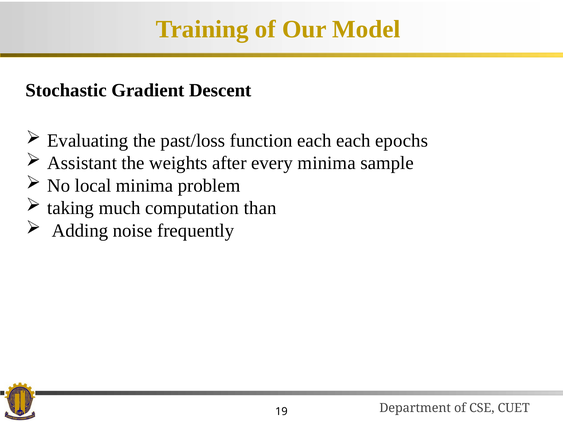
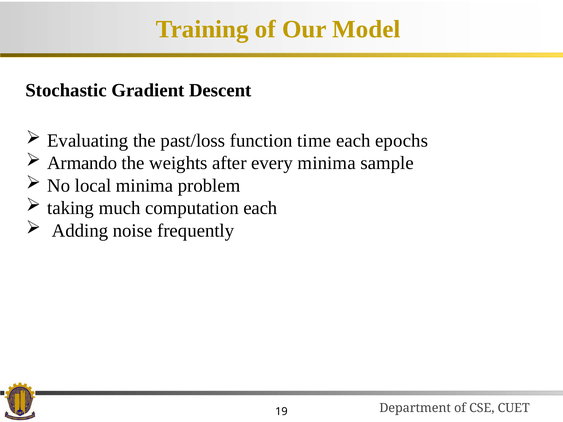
function each: each -> time (314, 141)
Assistant: Assistant -> Armando (82, 163)
computation than: than -> each (260, 208)
